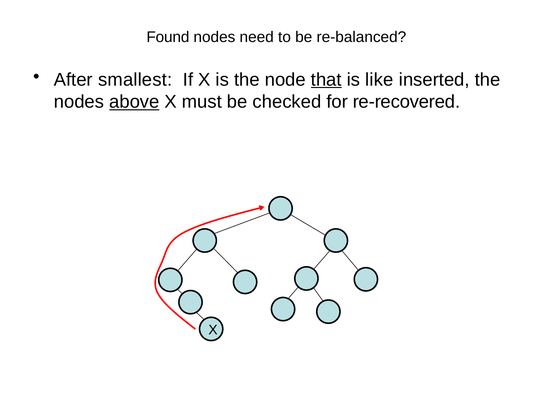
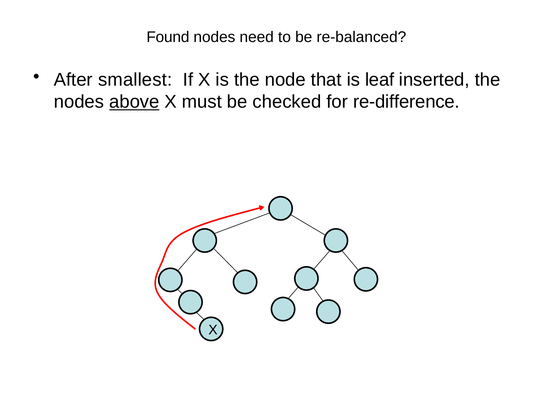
that underline: present -> none (326, 80)
like: like -> leaf (380, 80)
re-recovered: re-recovered -> re-difference (406, 102)
